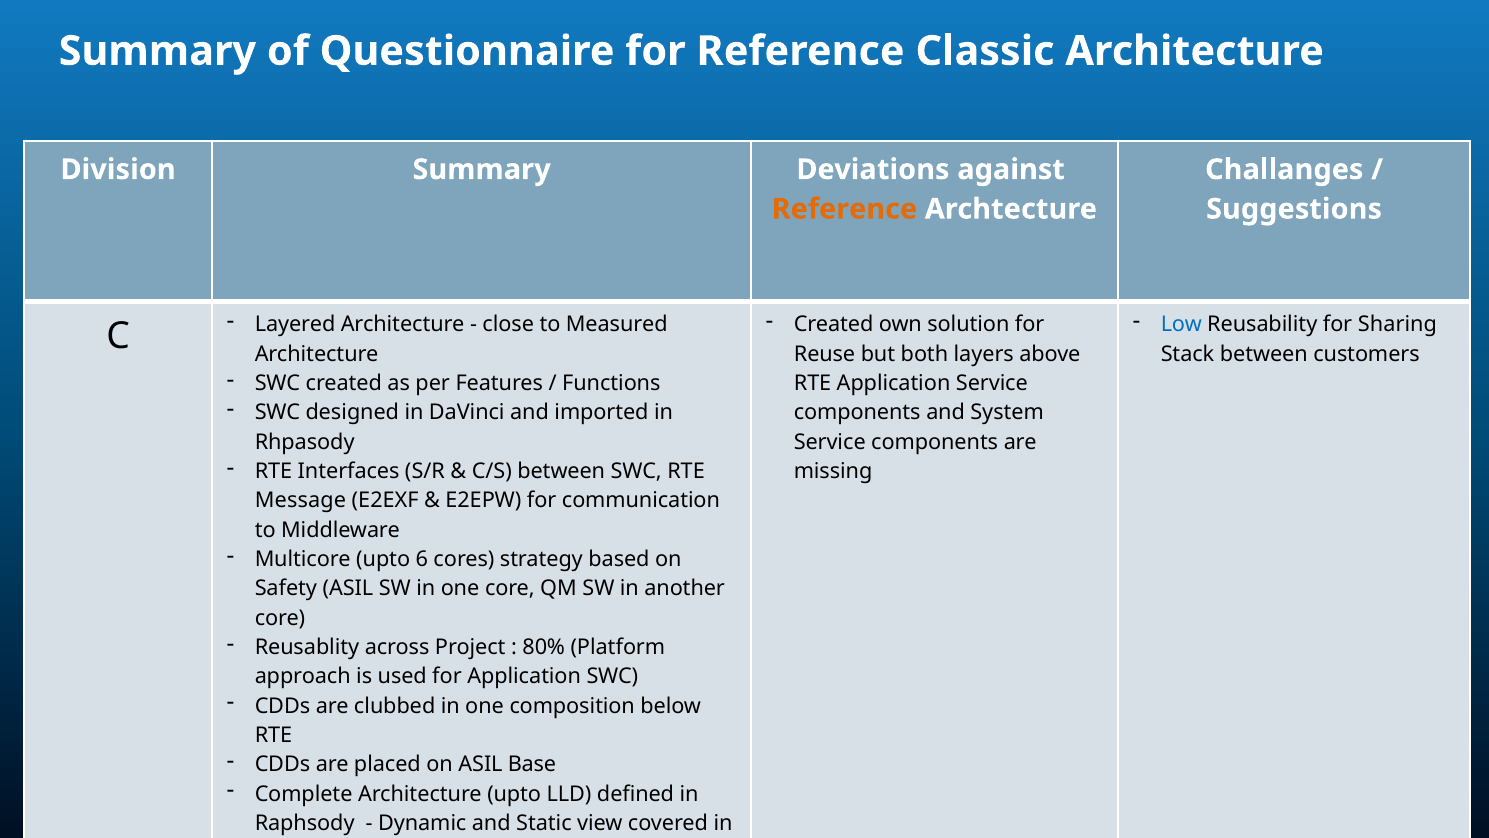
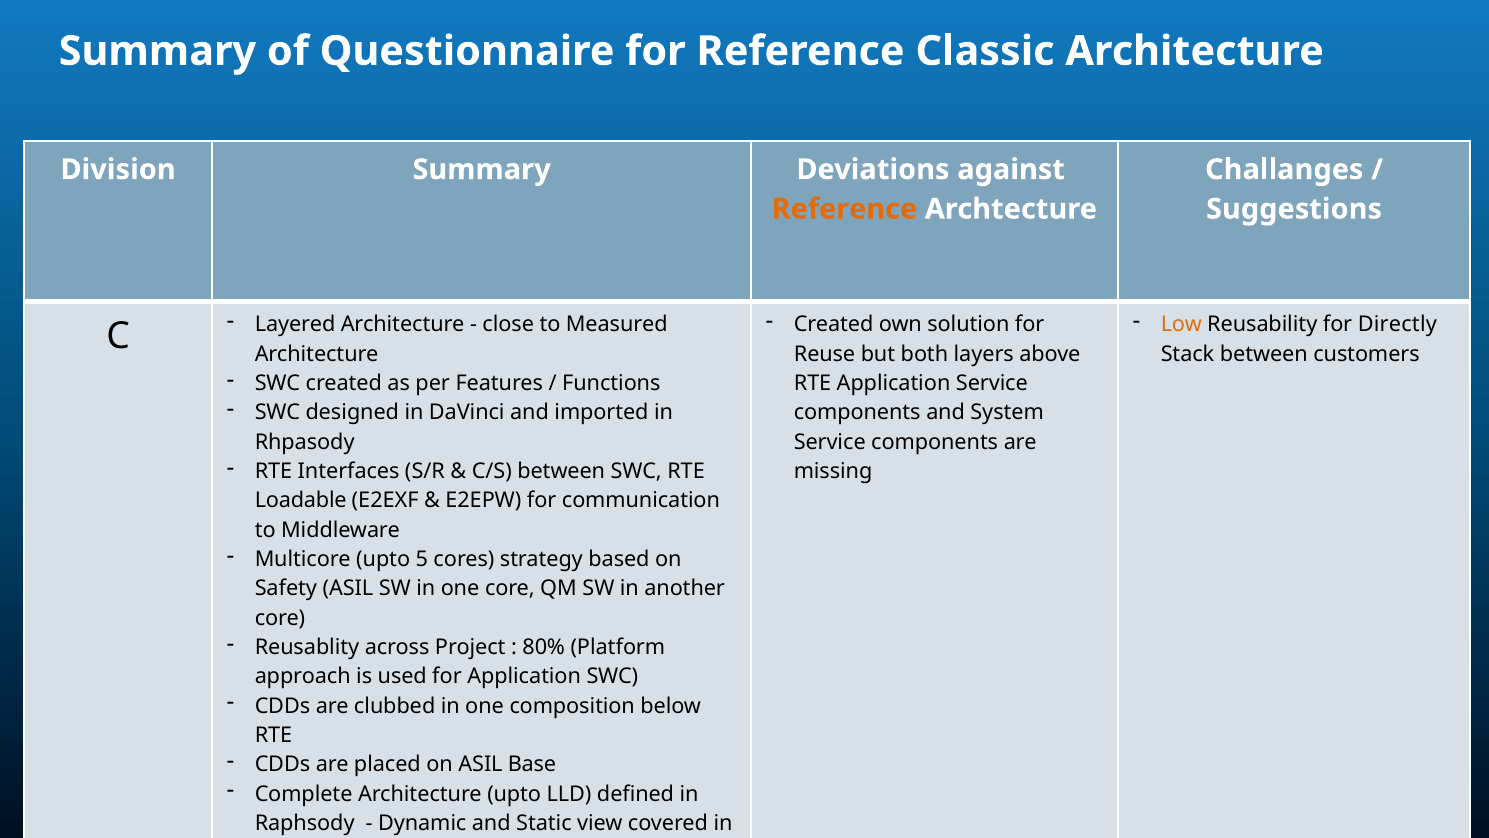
Low colour: blue -> orange (1181, 325)
Sharing: Sharing -> Directly (1397, 325)
Message: Message -> Loadable (301, 501)
6: 6 -> 5 (422, 559)
